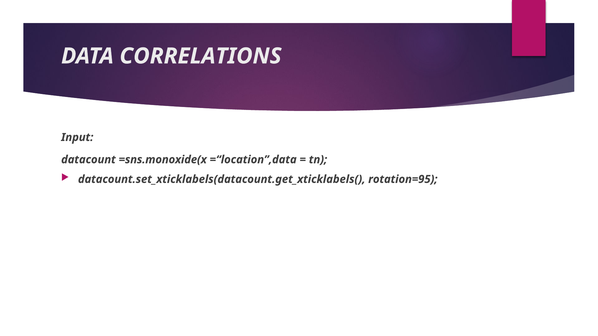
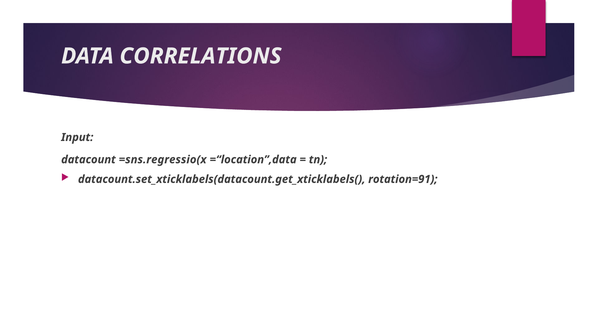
=sns.monoxide(x: =sns.monoxide(x -> =sns.regressio(x (163, 160)
rotation=95: rotation=95 -> rotation=91 (403, 179)
